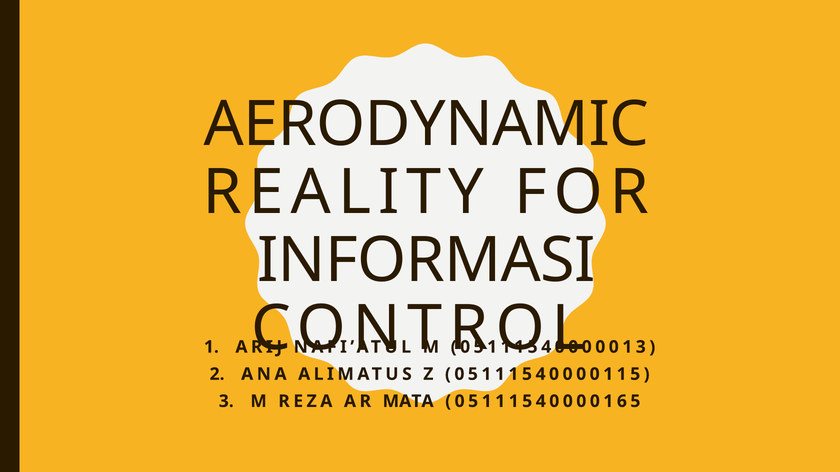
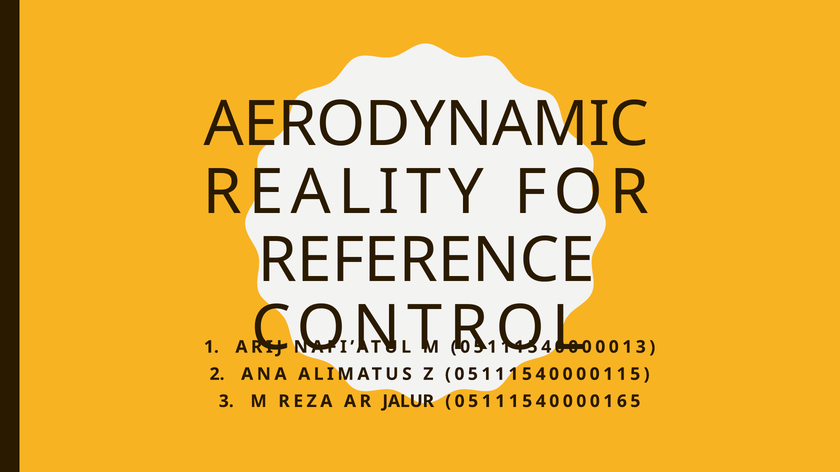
INFORMASI: INFORMASI -> REFERENCE (426, 261)
MATA: MATA -> JALUR (408, 402)
